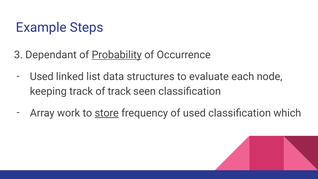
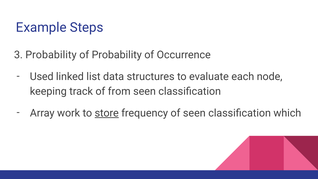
3 Dependant: Dependant -> Probability (51, 55)
Probability underline: present -> none (117, 55)
of track: track -> from (119, 91)
of used: used -> seen (194, 113)
